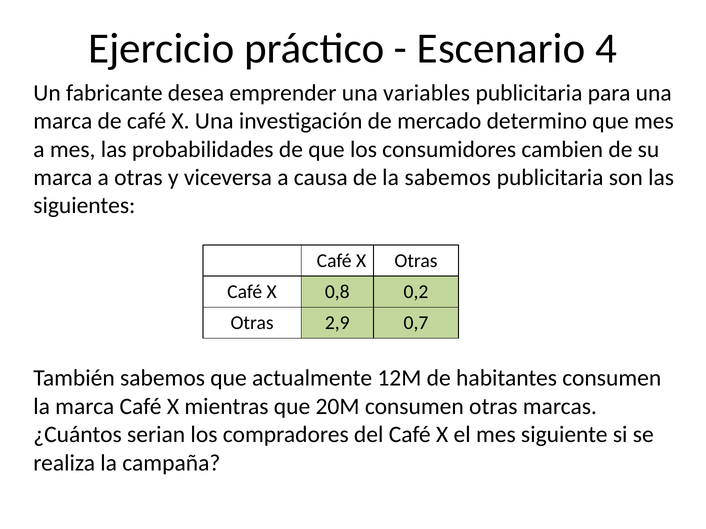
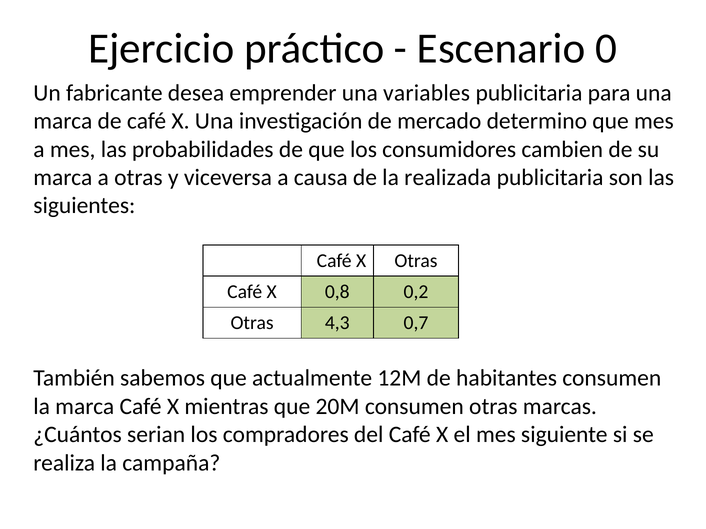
4: 4 -> 0 (606, 49)
la sabemos: sabemos -> realizada (448, 178)
2,9: 2,9 -> 4,3 (337, 323)
